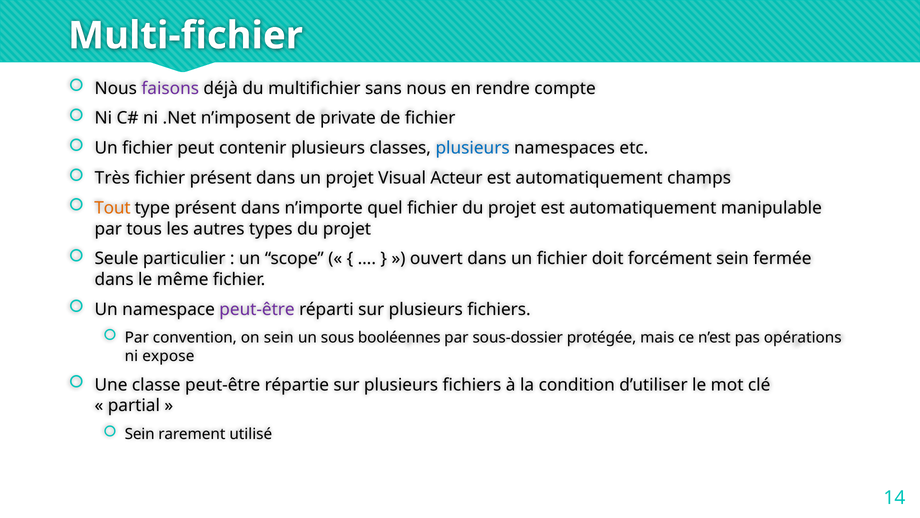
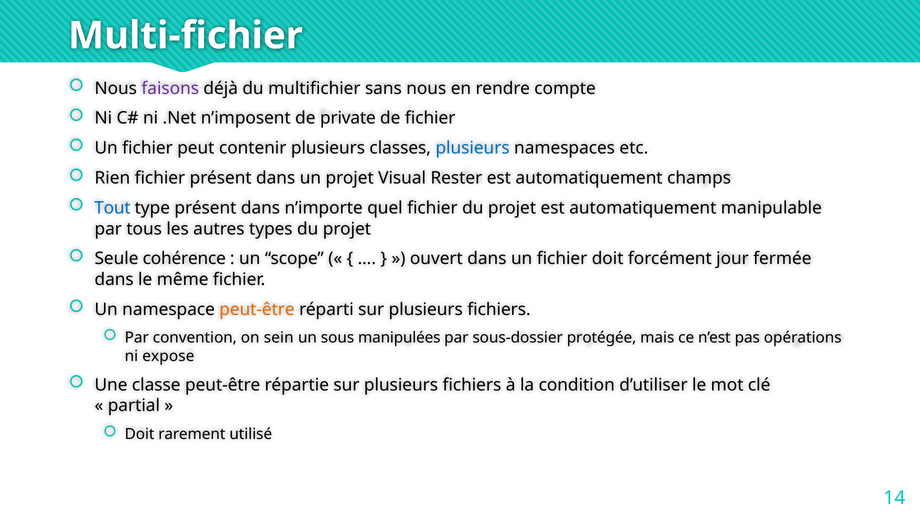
Très: Très -> Rien (112, 178)
Acteur: Acteur -> Rester (456, 178)
Tout colour: orange -> blue (112, 208)
particulier: particulier -> cohérence (184, 258)
forcément sein: sein -> jour (732, 258)
peut-être colour: purple -> orange (257, 309)
booléennes: booléennes -> manipulées (399, 337)
Sein: Sein -> Doit (140, 434)
